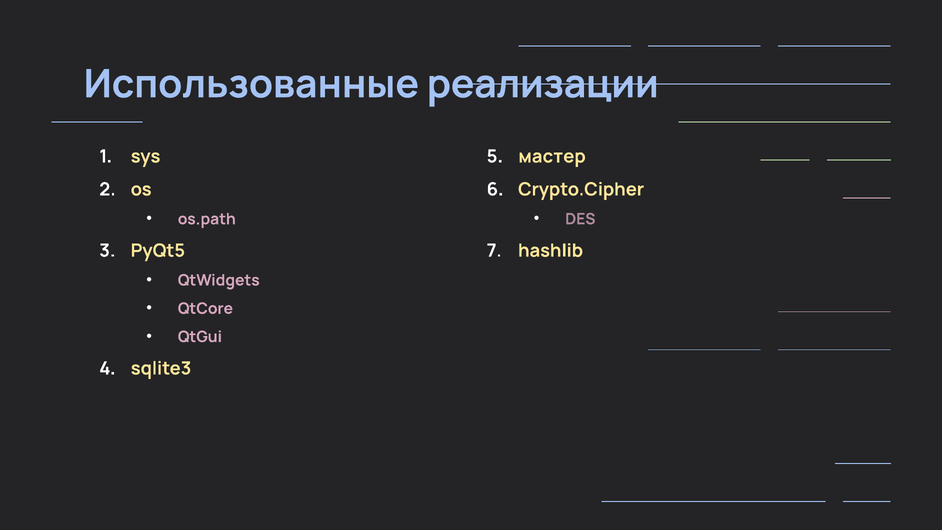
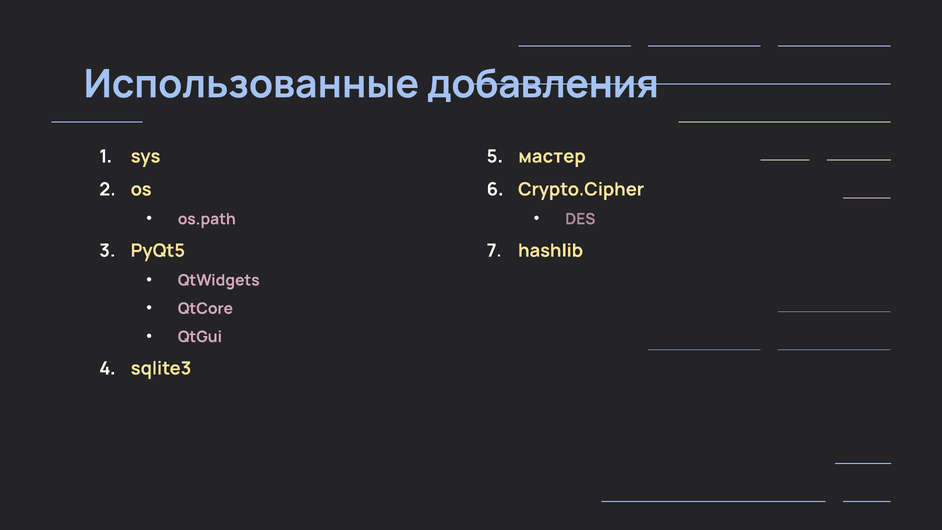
реализации: реализации -> добавления (543, 84)
